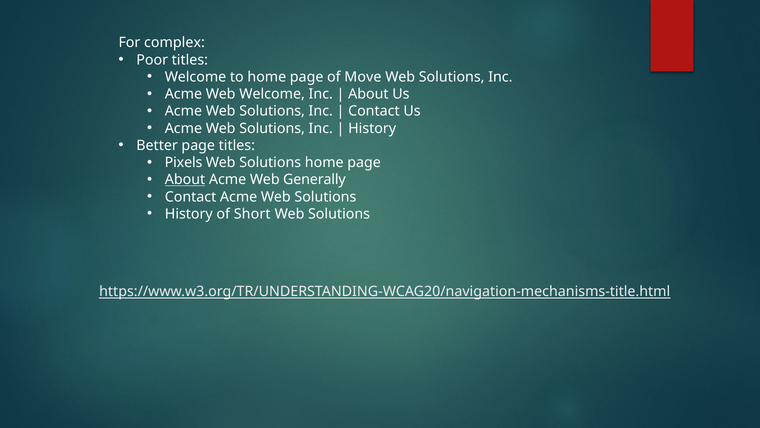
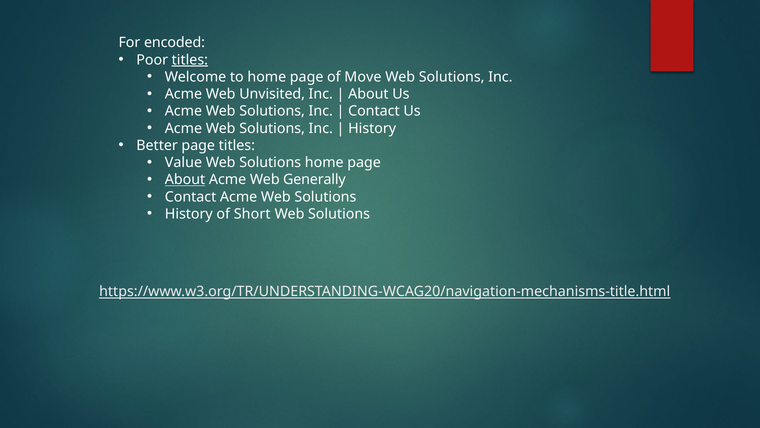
complex: complex -> encoded (175, 43)
titles underline: none -> present (190, 60)
Web Welcome: Welcome -> Unvisited (272, 94)
Pixels: Pixels -> Value (183, 162)
